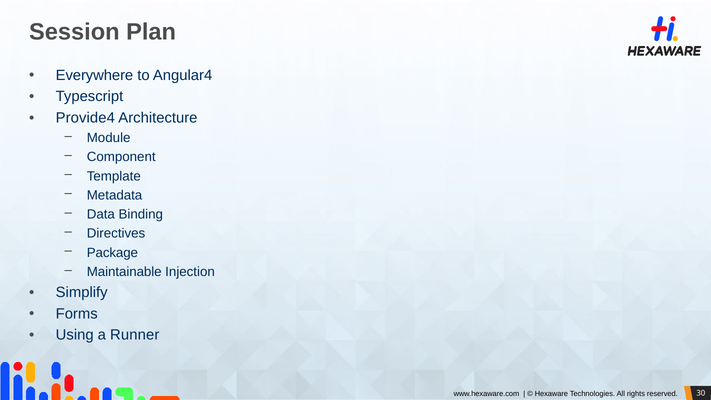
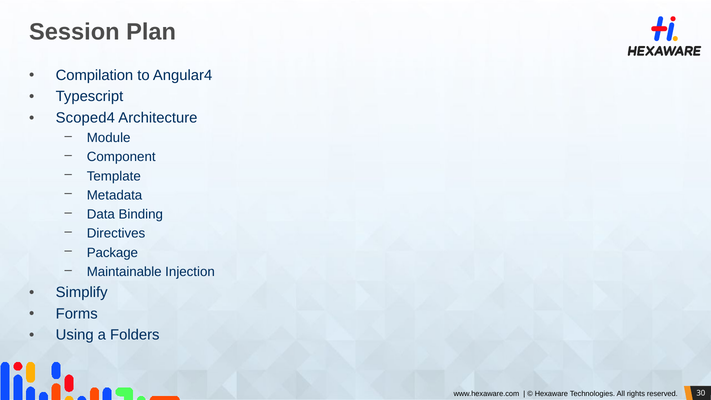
Everywhere: Everywhere -> Compilation (94, 75)
Provide4: Provide4 -> Scoped4 (85, 118)
Runner: Runner -> Folders (135, 335)
